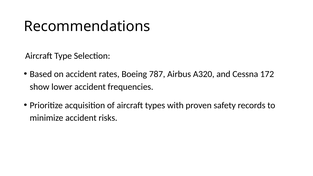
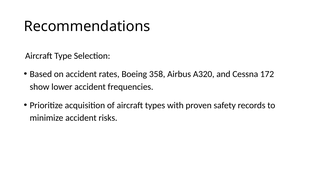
787: 787 -> 358 (157, 74)
